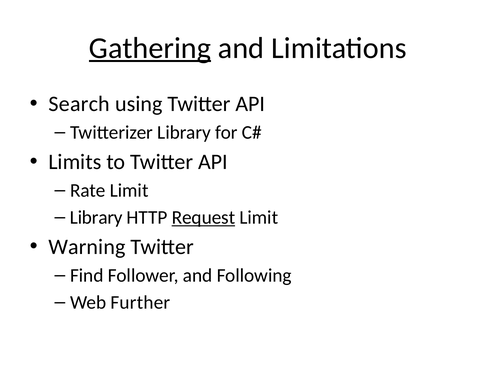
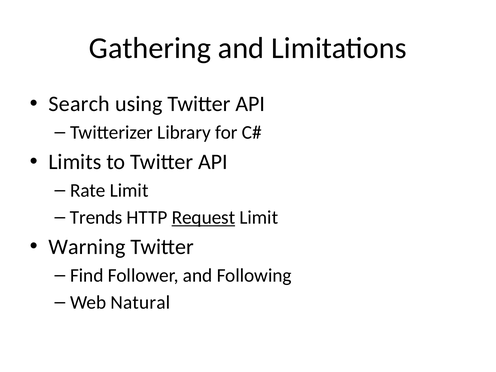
Gathering underline: present -> none (150, 48)
Library: Library -> Trends (96, 217)
Further: Further -> Natural (140, 302)
